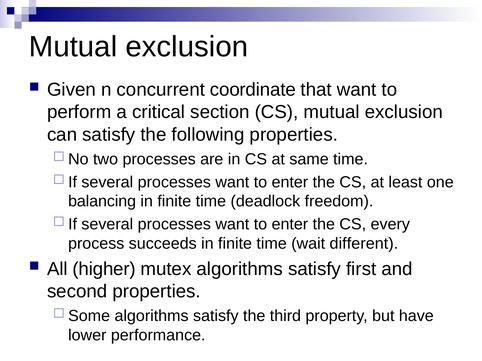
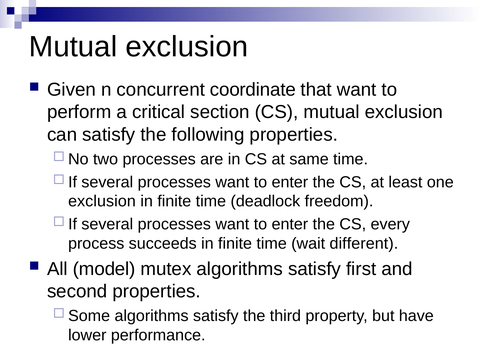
balancing: balancing -> exclusion (102, 202)
higher: higher -> model (104, 269)
